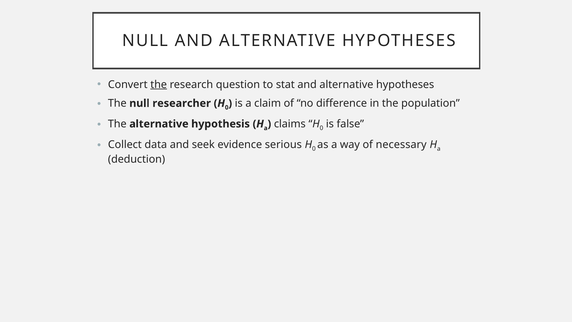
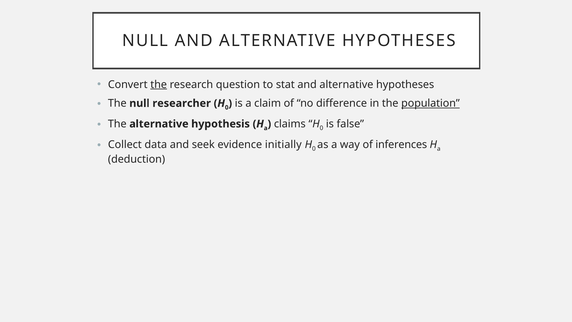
population underline: none -> present (430, 103)
serious: serious -> initially (283, 144)
necessary: necessary -> inferences (401, 144)
